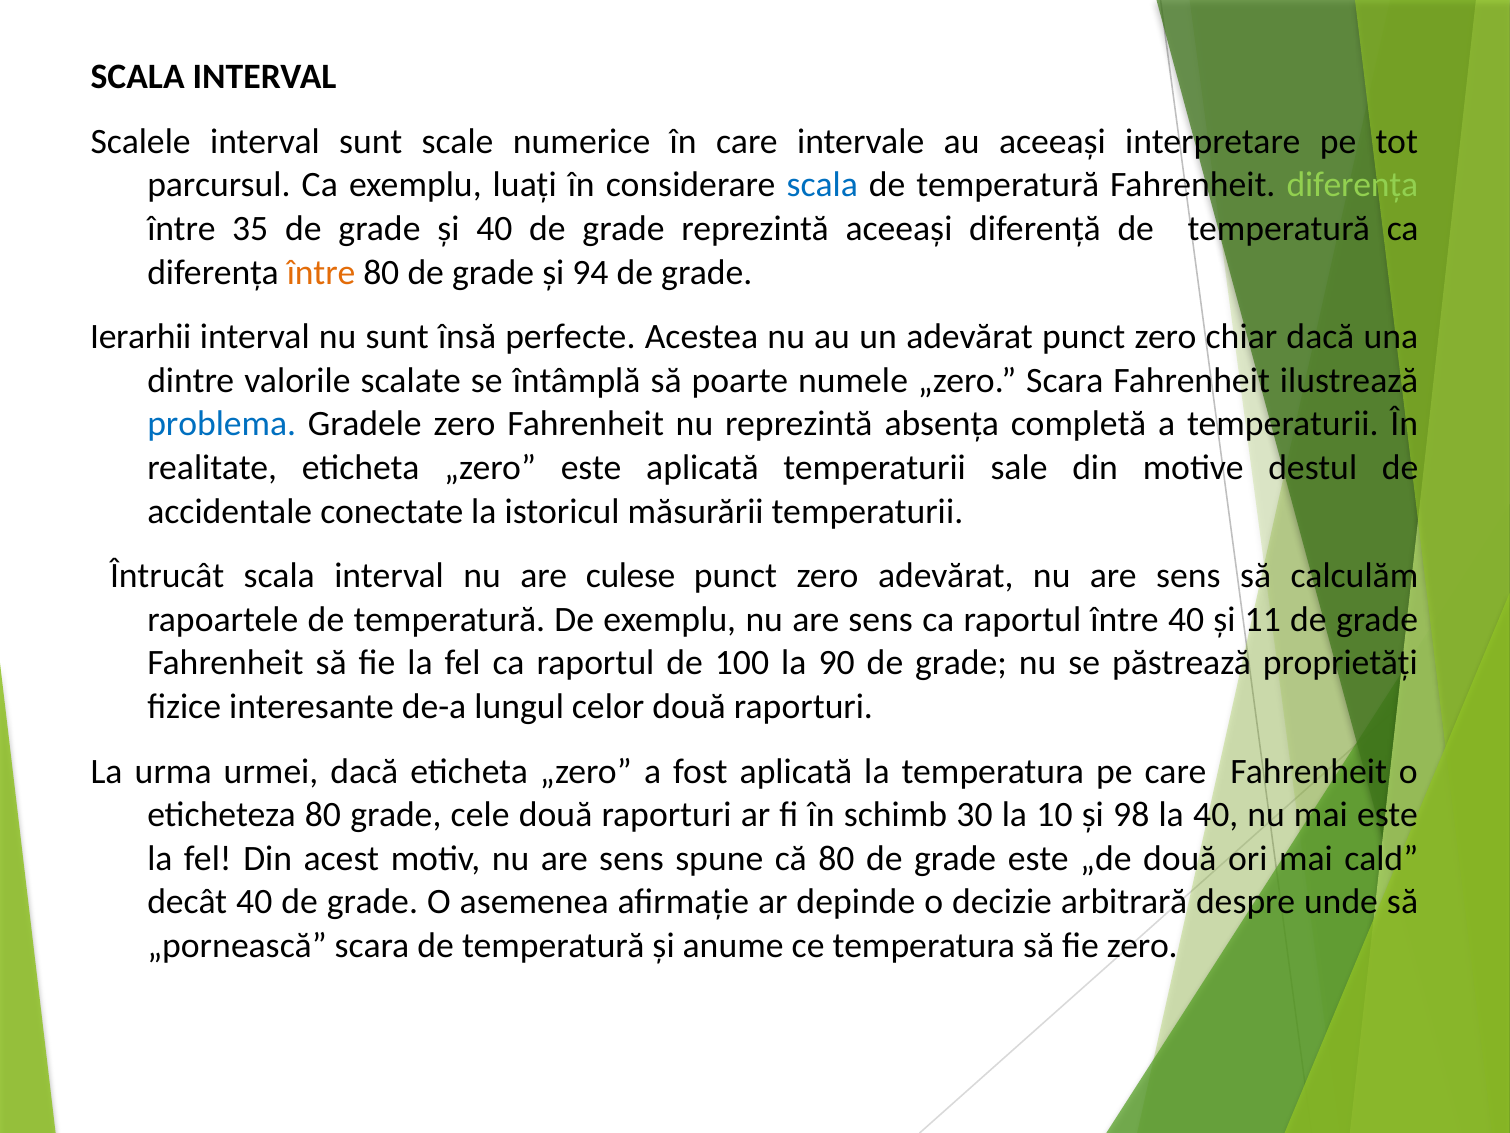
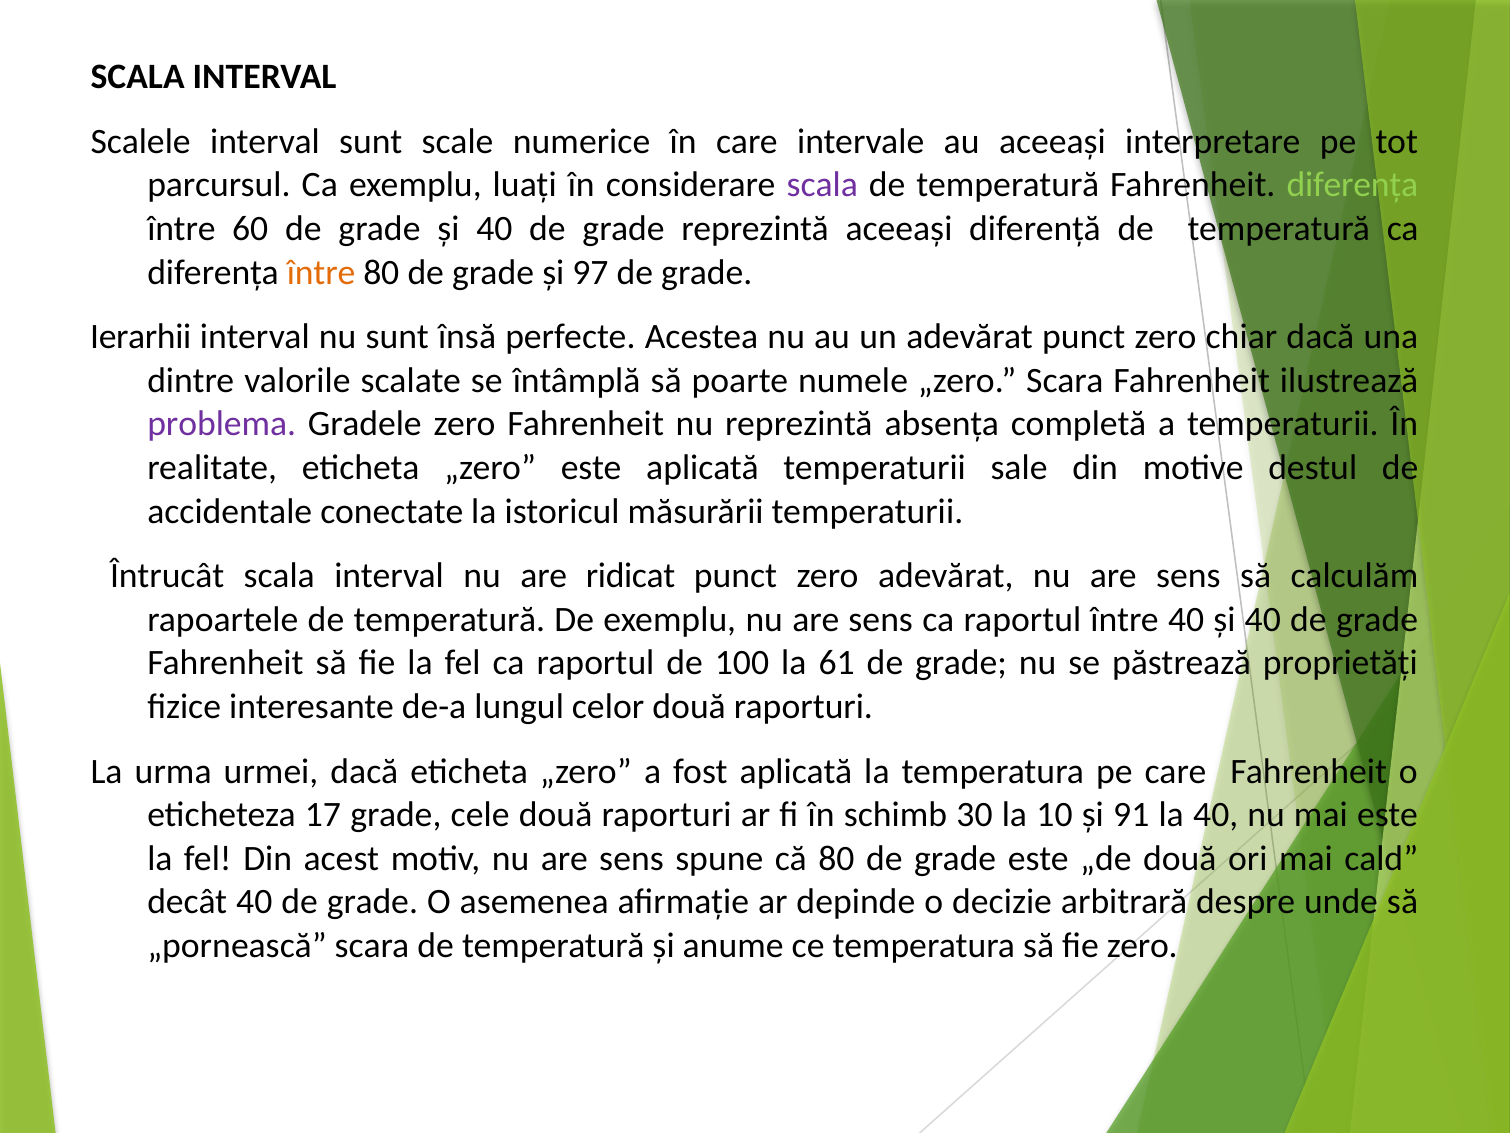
scala colour: blue -> purple (822, 185)
35: 35 -> 60 (250, 229)
94: 94 -> 97 (590, 272)
problema colour: blue -> purple (222, 424)
culese: culese -> ridicat (631, 576)
40 și 11: 11 -> 40 (1263, 619)
90: 90 -> 61 (837, 663)
eticheteza 80: 80 -> 17 (323, 815)
98: 98 -> 91 (1131, 815)
